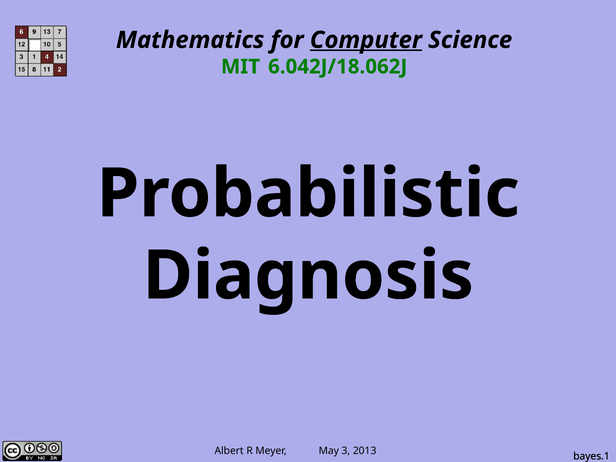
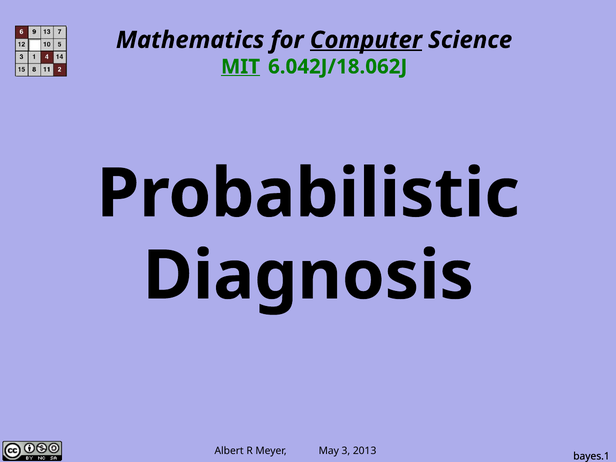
MIT underline: none -> present (241, 67)
